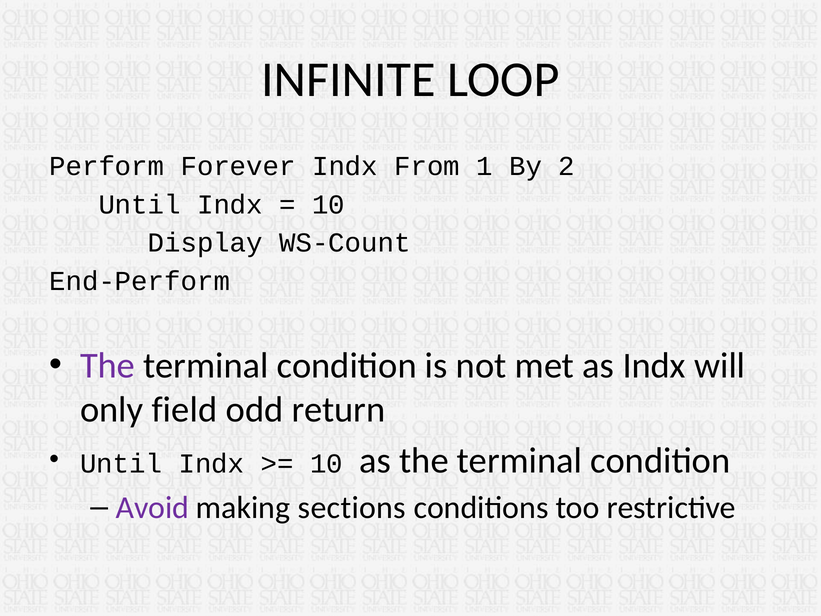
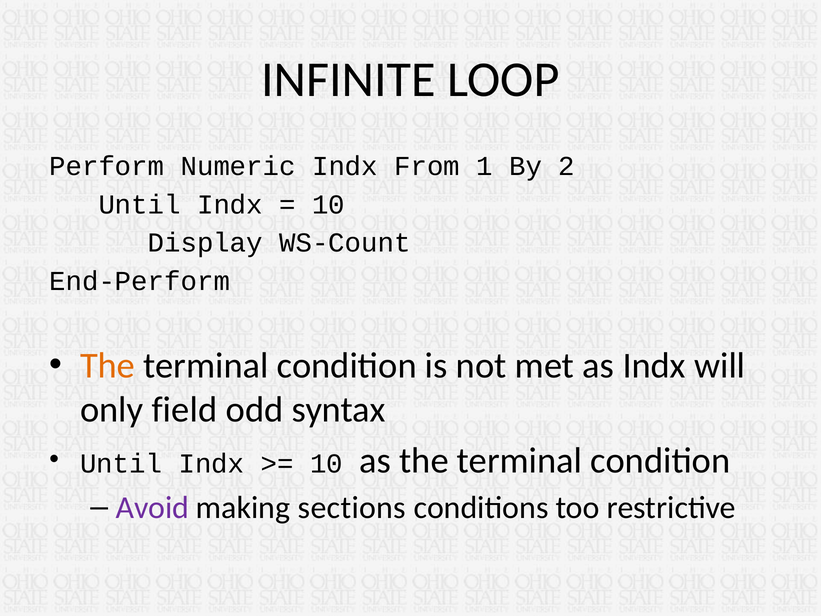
Forever: Forever -> Numeric (238, 166)
The colour: purple -> orange (108, 366)
return: return -> syntax (339, 409)
